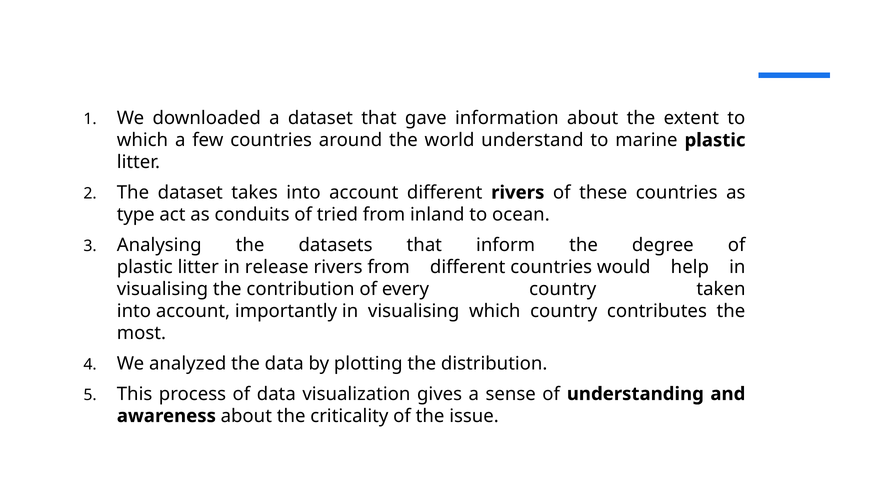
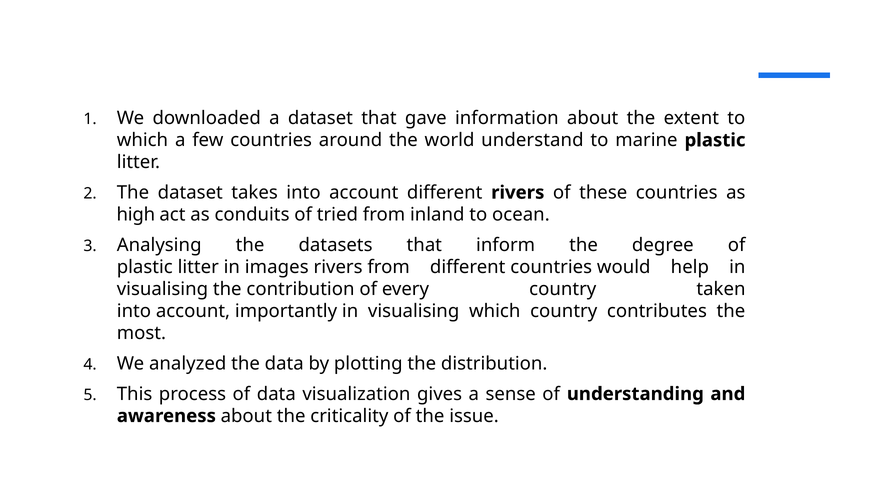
type: type -> high (136, 215)
release: release -> images (277, 267)
